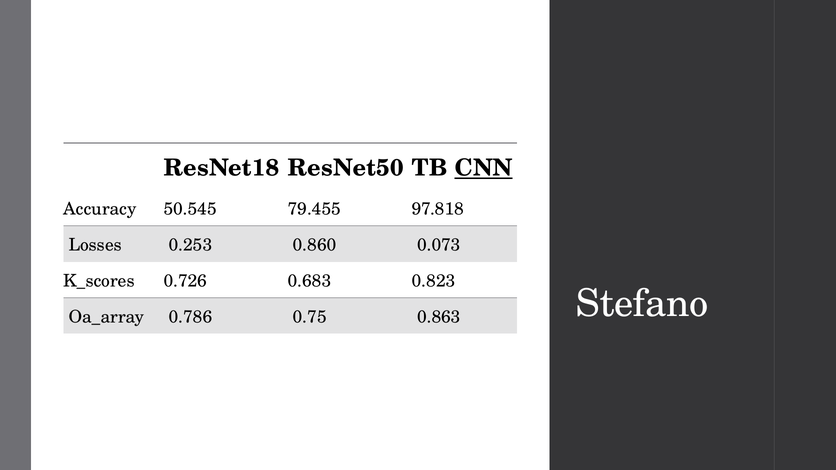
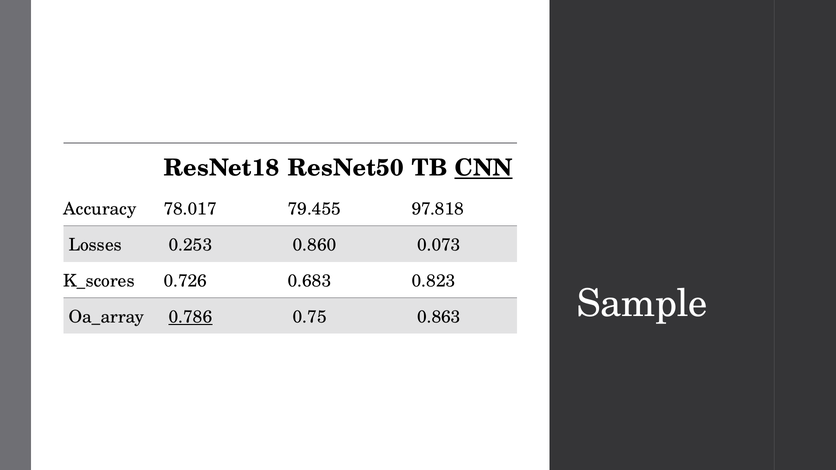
50.545: 50.545 -> 78.017 (190, 209)
Stefano: Stefano -> Sample (642, 304)
0.786 underline: none -> present (191, 317)
